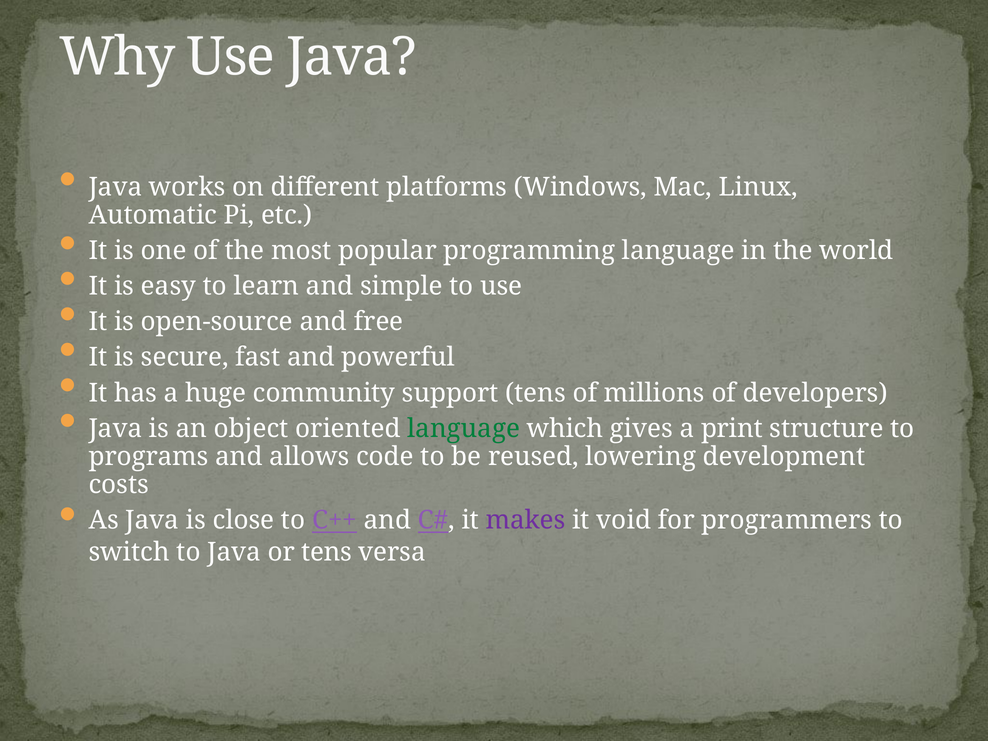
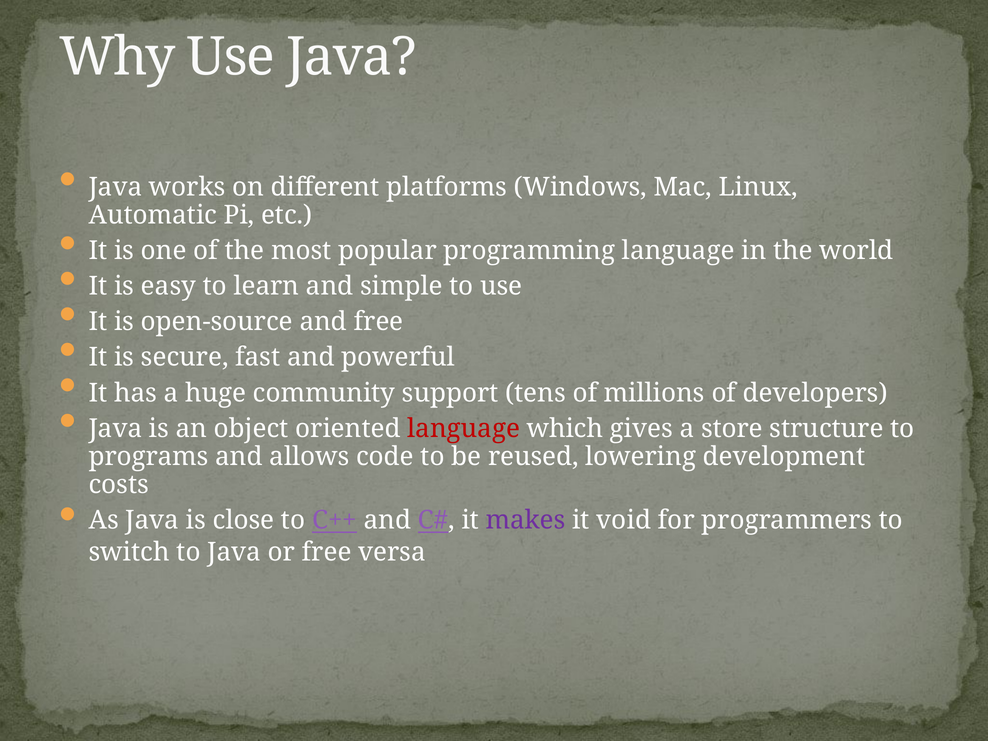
language colour: green -> red (464, 428)
print: print -> store (732, 428)
or tens: tens -> free (327, 552)
